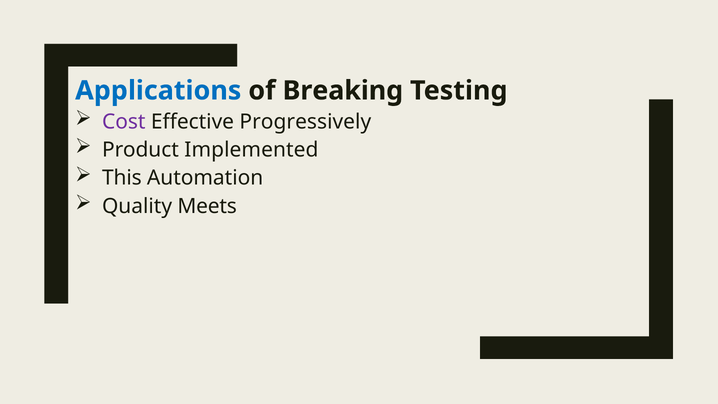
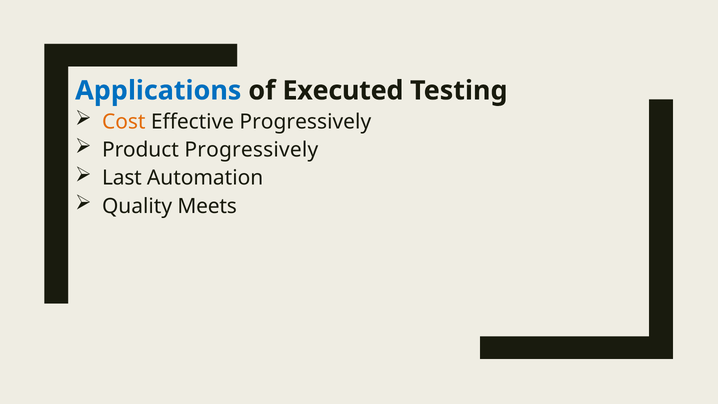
Breaking: Breaking -> Executed (343, 91)
Cost colour: purple -> orange (124, 122)
Product Implemented: Implemented -> Progressively (251, 150)
This: This -> Last (122, 178)
